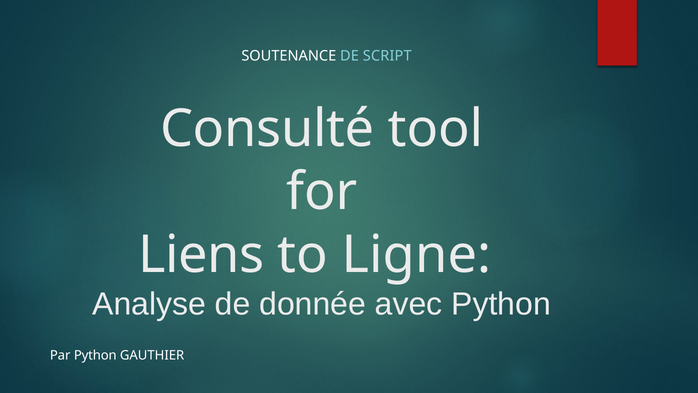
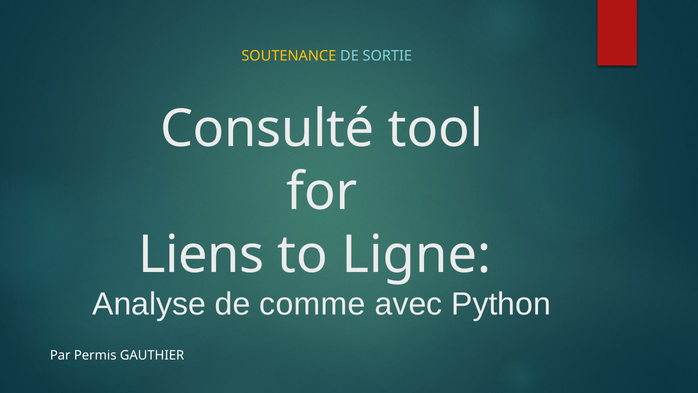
SOUTENANCE colour: white -> yellow (289, 56)
SCRIPT: SCRIPT -> SORTIE (387, 56)
donnée: donnée -> comme (312, 304)
Par Python: Python -> Permis (95, 355)
